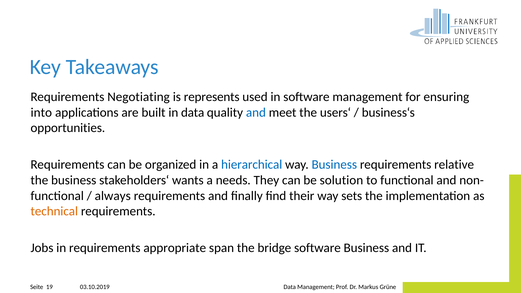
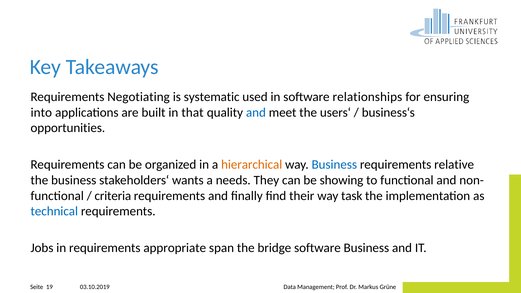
represents: represents -> systematic (212, 97)
software management: management -> relationships (367, 97)
in data: data -> that (193, 112)
hierarchical colour: blue -> orange (252, 165)
solution: solution -> showing (342, 180)
always: always -> criteria (113, 196)
sets: sets -> task (352, 196)
technical colour: orange -> blue (54, 211)
